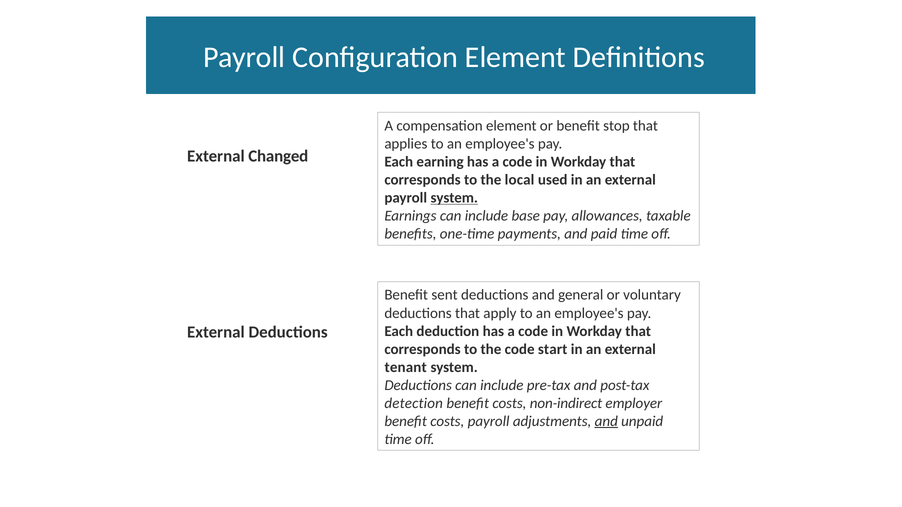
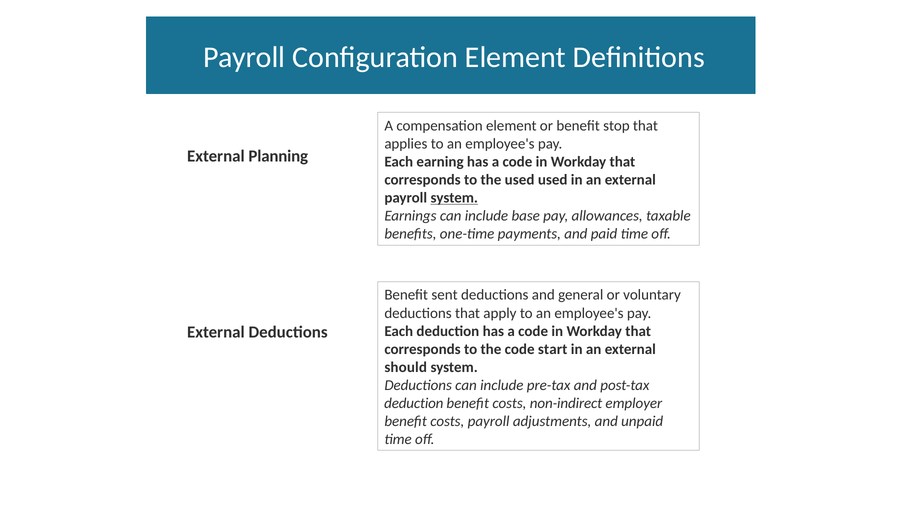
Changed: Changed -> Planning (278, 156)
the local: local -> used (520, 180)
tenant: tenant -> should (406, 367)
detection: detection -> deduction (414, 403)
and underline: present -> none (606, 421)
